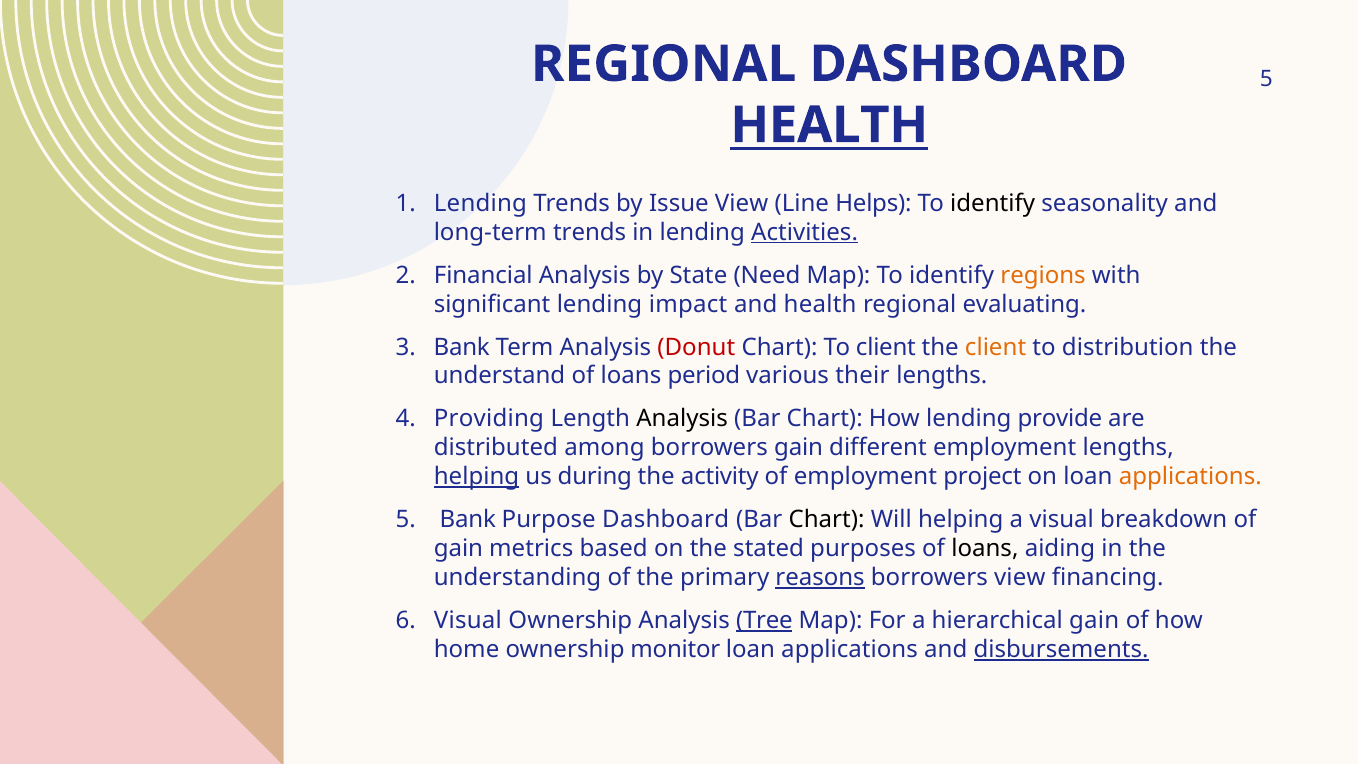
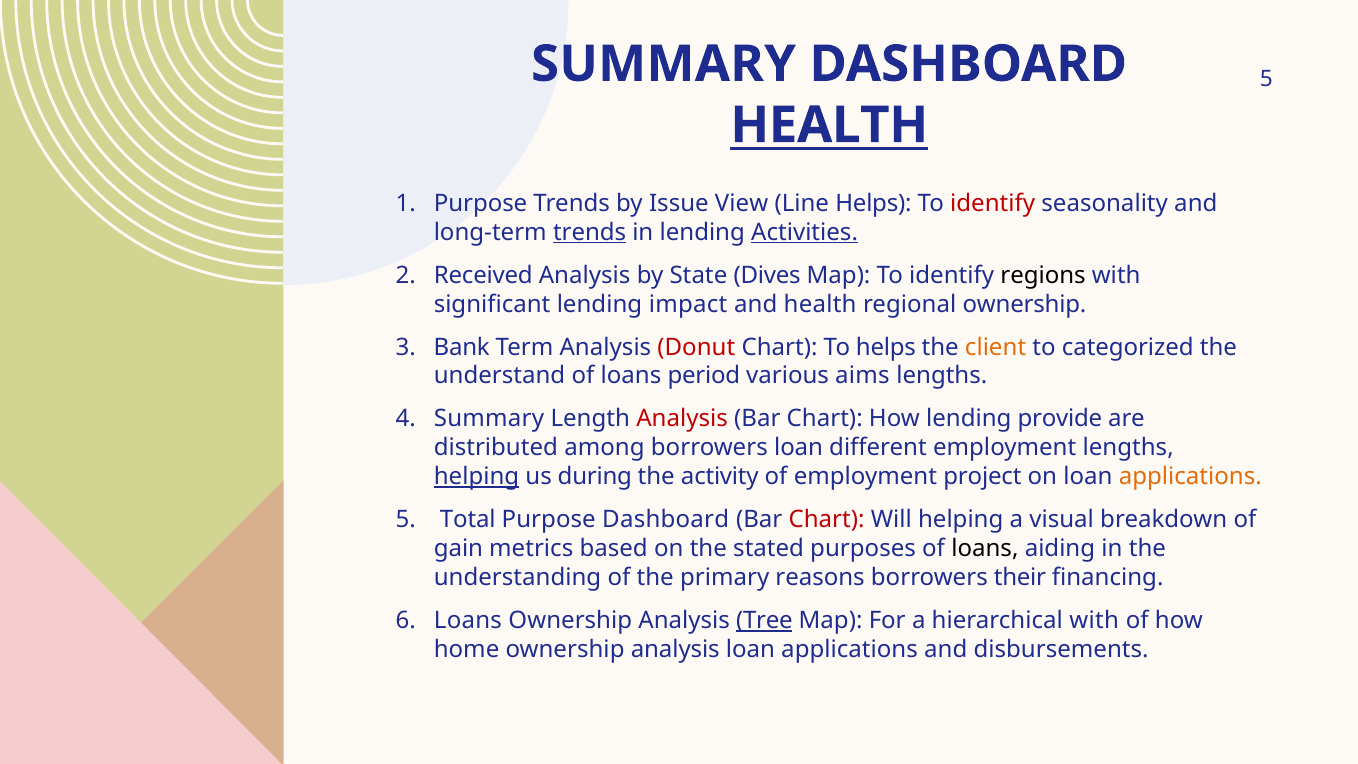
REGIONAL: REGIONAL -> SUMMARY (663, 64)
Lending: Lending -> Purpose (481, 203)
identify colour: black -> red (993, 203)
trends underline: none -> present (590, 232)
Financial: Financial -> Received (483, 275)
Need: Need -> Dives (767, 275)
regions colour: orange -> black (1043, 275)
regional evaluating: evaluating -> ownership (1024, 304)
To client: client -> helps (886, 347)
distribution: distribution -> categorized (1128, 347)
their: their -> aims (862, 376)
Providing: Providing -> Summary (489, 419)
Analysis colour: black -> red (682, 419)
borrowers gain: gain -> loan (799, 448)
5 Bank: Bank -> Total (468, 520)
Chart colour: black -> red (827, 520)
reasons underline: present -> none (820, 577)
borrowers view: view -> their (1020, 577)
Visual: Visual -> Loans (468, 620)
hierarchical gain: gain -> with (1094, 620)
home ownership monitor: monitor -> analysis (675, 649)
disbursements underline: present -> none (1061, 649)
